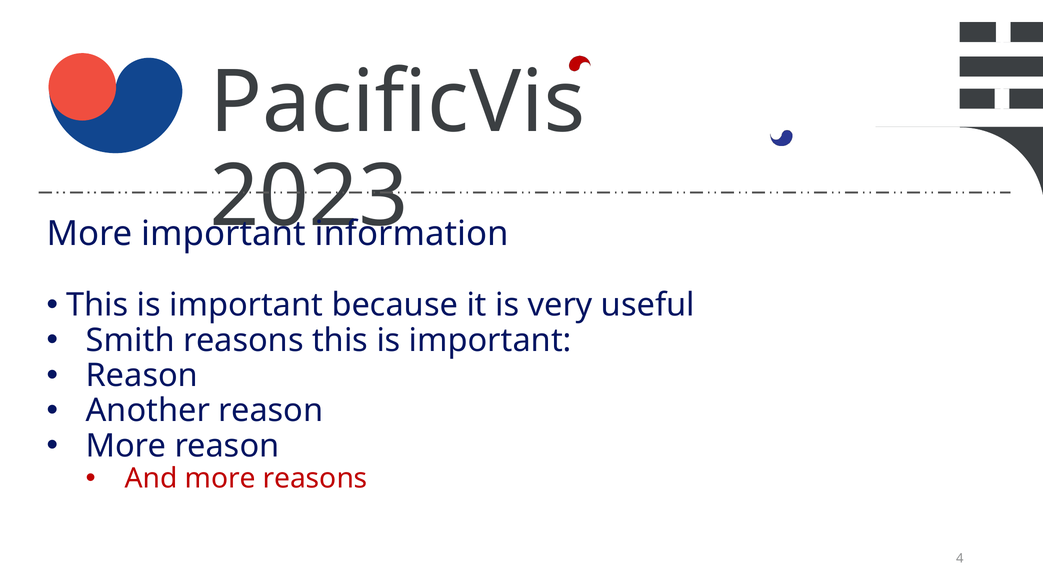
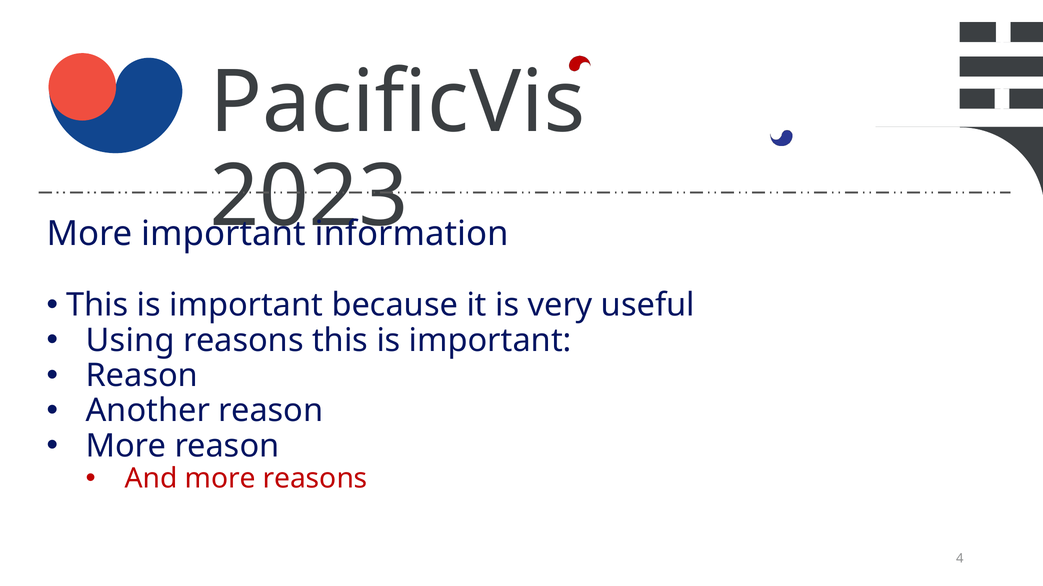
Smith: Smith -> Using (130, 341)
